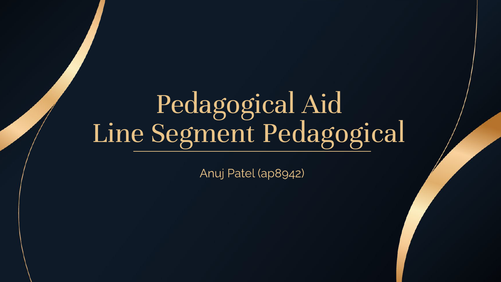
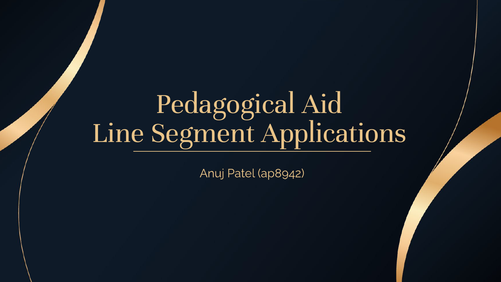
Segment Pedagogical: Pedagogical -> Applications (334, 132)
